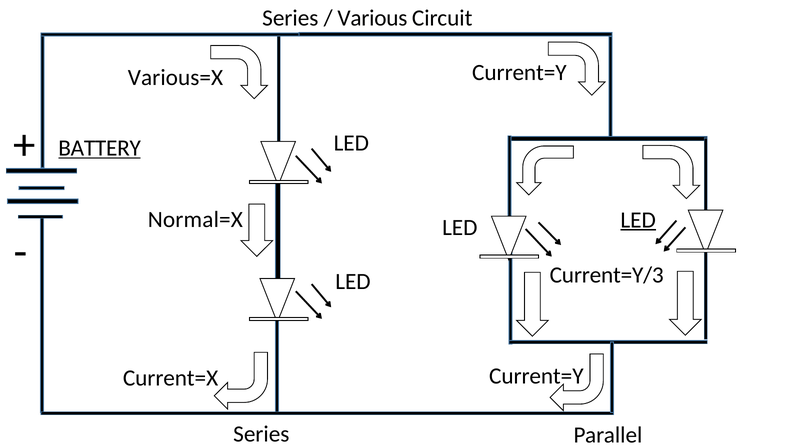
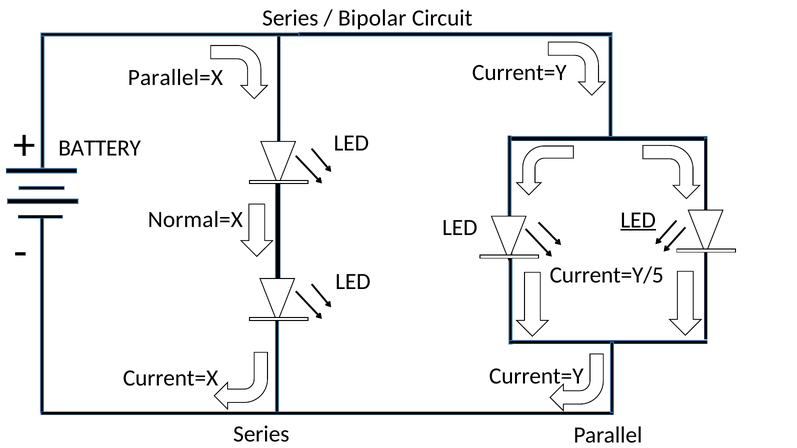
Various: Various -> Bipolar (372, 18)
Various=X: Various=X -> Parallel=X (175, 78)
BATTERY underline: present -> none (100, 148)
Current=Y/3: Current=Y/3 -> Current=Y/5 (607, 275)
